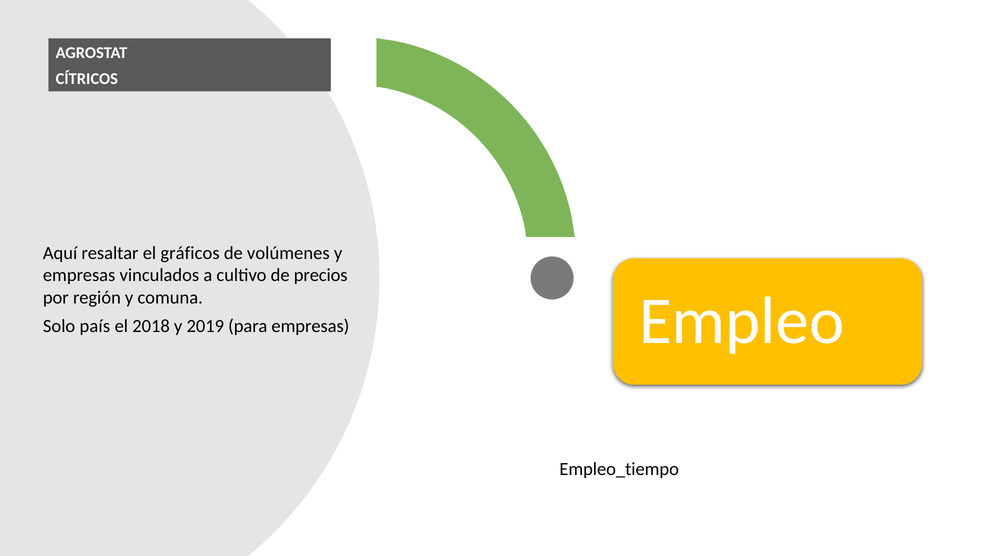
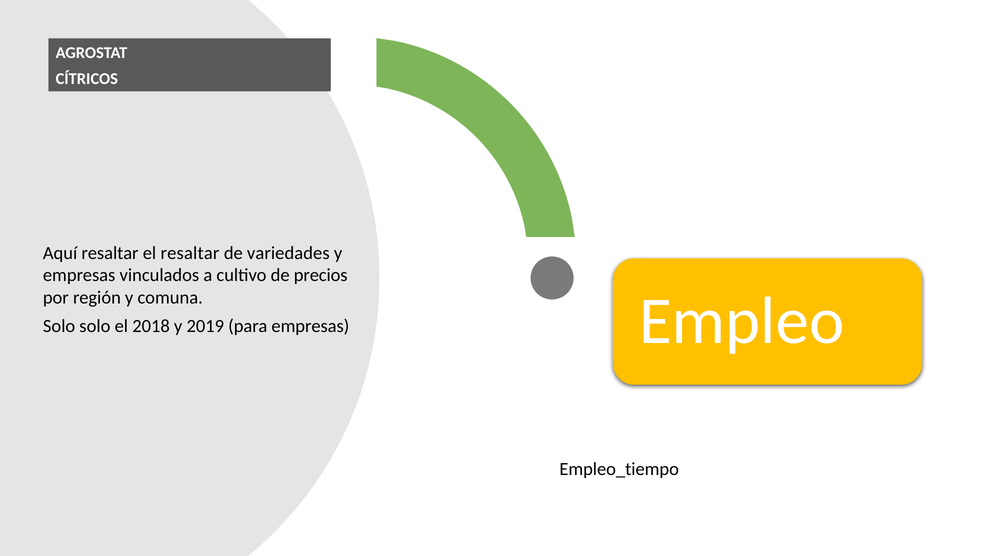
el gráficos: gráficos -> resaltar (190, 253)
volúmenes: volúmenes -> variedades (288, 253)
Solo país: país -> solo (95, 326)
